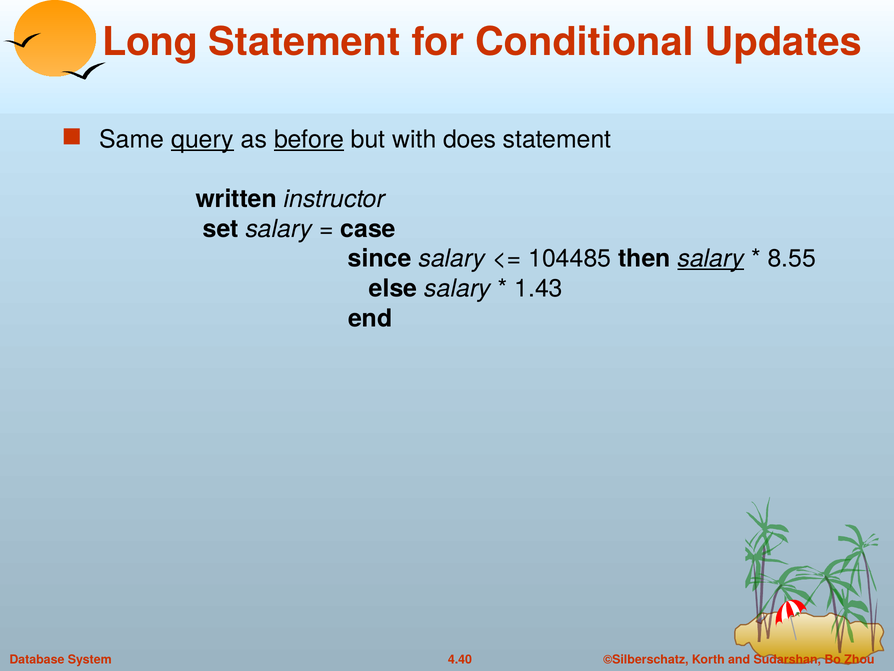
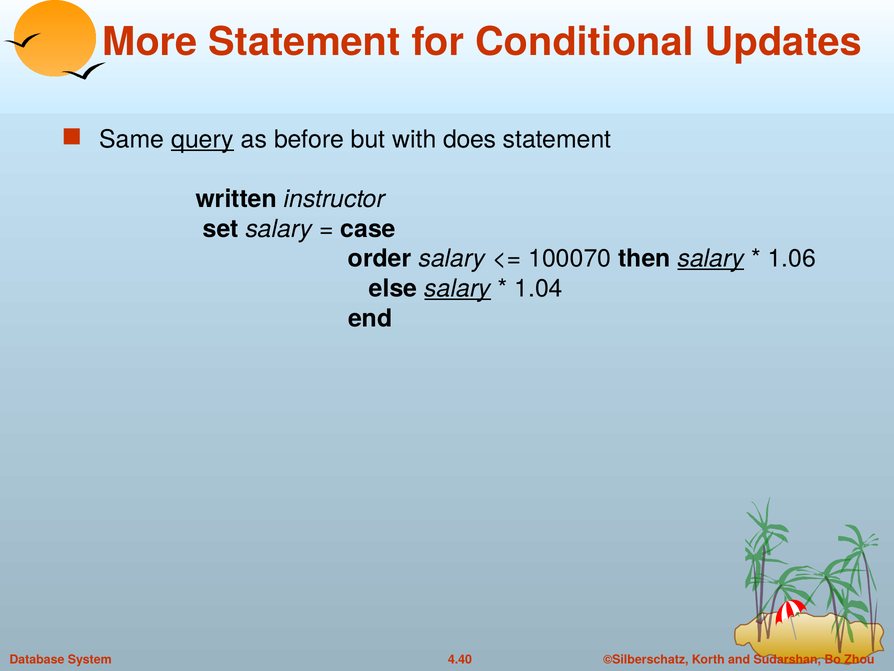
Long: Long -> More (150, 42)
before underline: present -> none (309, 139)
since: since -> order (380, 259)
104485: 104485 -> 100070 (570, 259)
8.55: 8.55 -> 1.06 (792, 259)
salary underline: none -> present (458, 288)
1.43: 1.43 -> 1.04 (539, 288)
